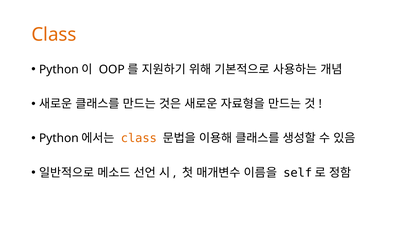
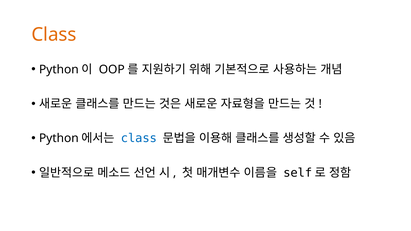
class colour: orange -> blue (139, 138)
